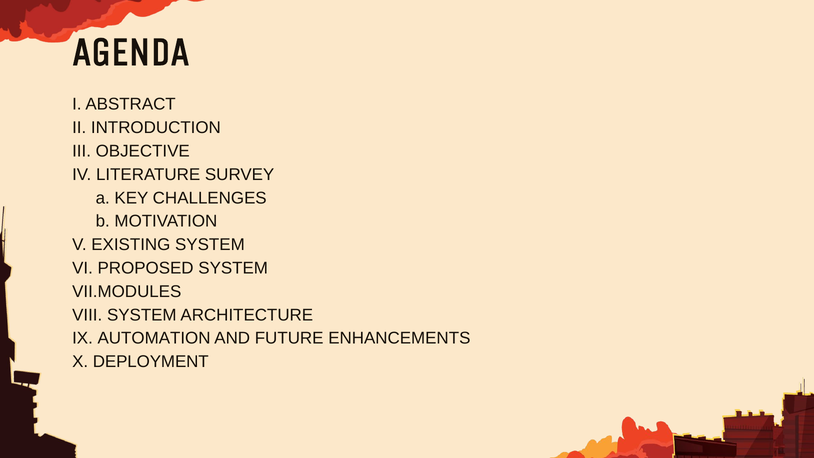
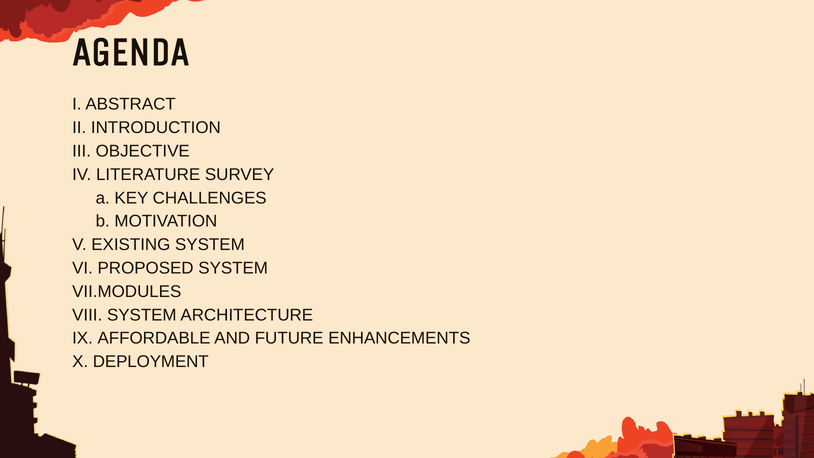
AUTOMATION: AUTOMATION -> AFFORDABLE (154, 338)
